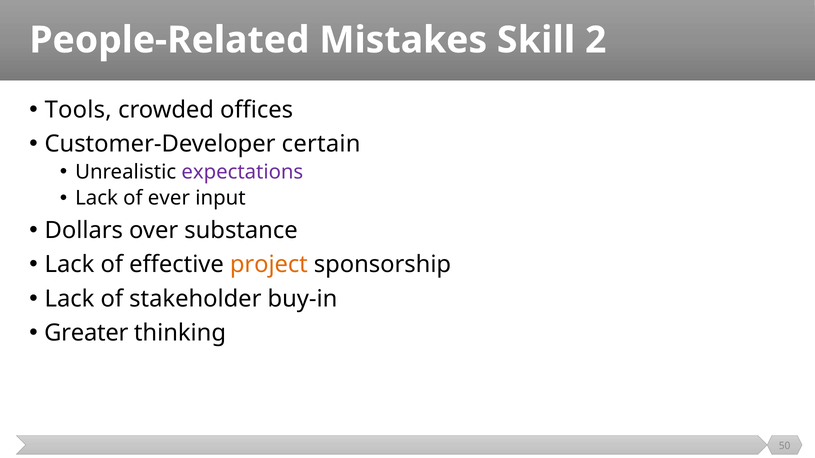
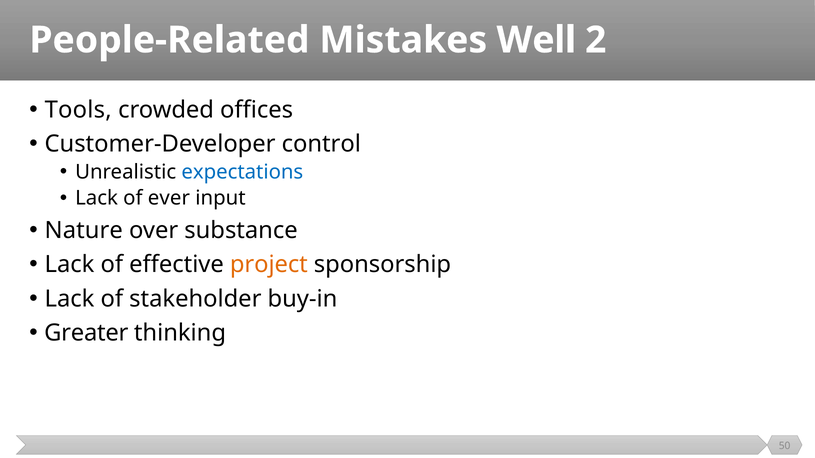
Skill: Skill -> Well (536, 40)
certain: certain -> control (321, 144)
expectations colour: purple -> blue (242, 172)
Dollars: Dollars -> Nature (84, 231)
